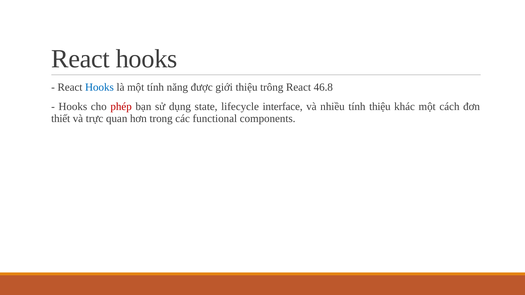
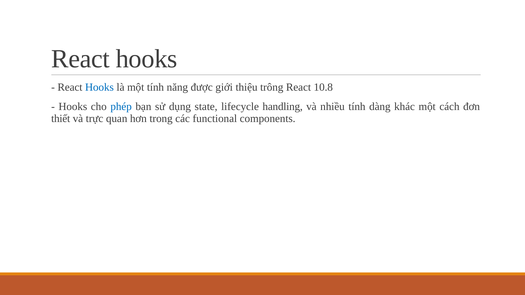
46.8: 46.8 -> 10.8 (323, 87)
phép colour: red -> blue (121, 107)
interface: interface -> handling (283, 107)
tính thiệu: thiệu -> dàng (380, 107)
